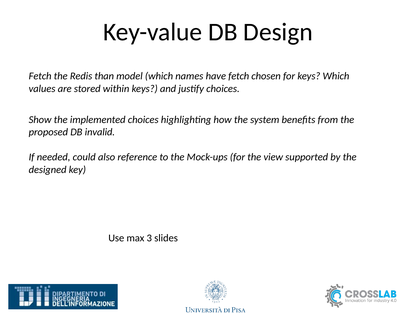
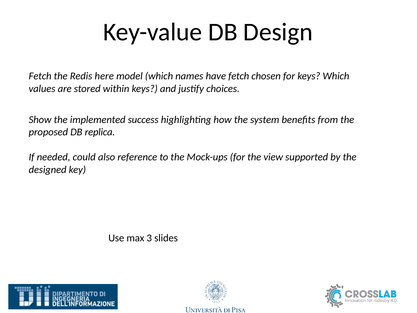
than: than -> here (104, 76)
implemented choices: choices -> success (143, 120)
invalid: invalid -> replica (100, 132)
